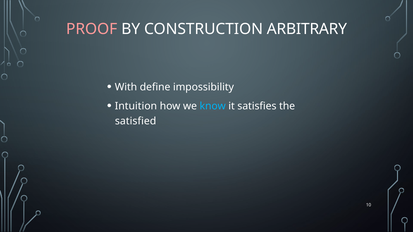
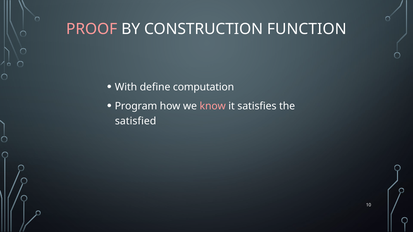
ARBITRARY: ARBITRARY -> FUNCTION (307, 29)
impossibility: impossibility -> computation (203, 87)
Intuition: Intuition -> Program (136, 106)
know colour: light blue -> pink (213, 106)
